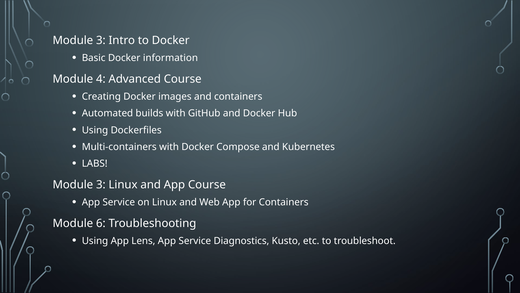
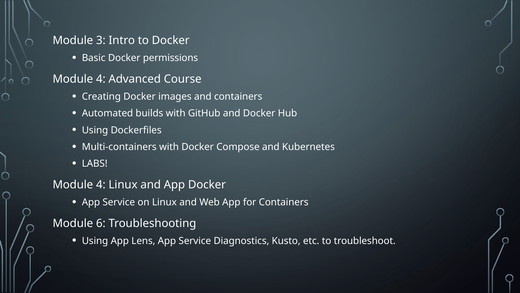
information: information -> permissions (171, 58)
3: 3 -> 4 (101, 184)
App Course: Course -> Docker (207, 184)
